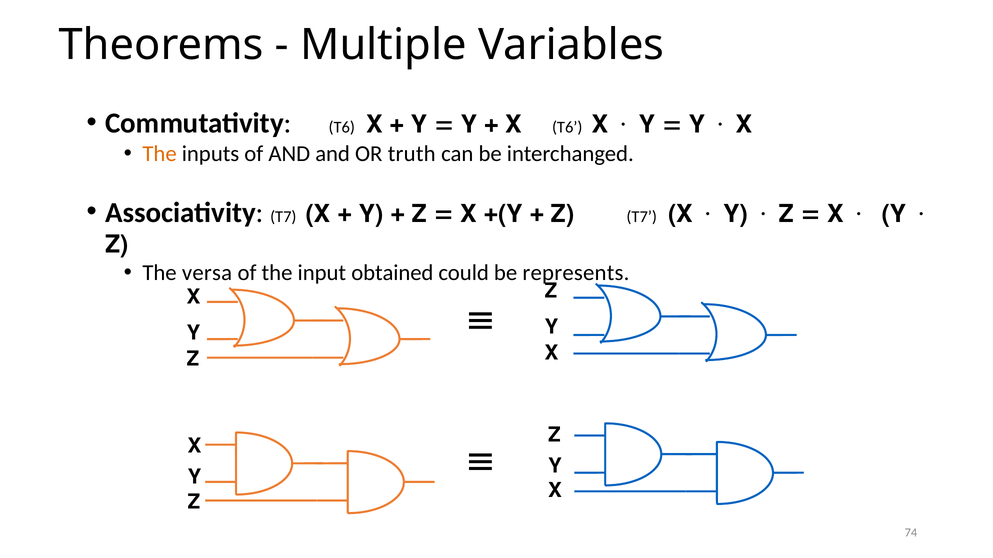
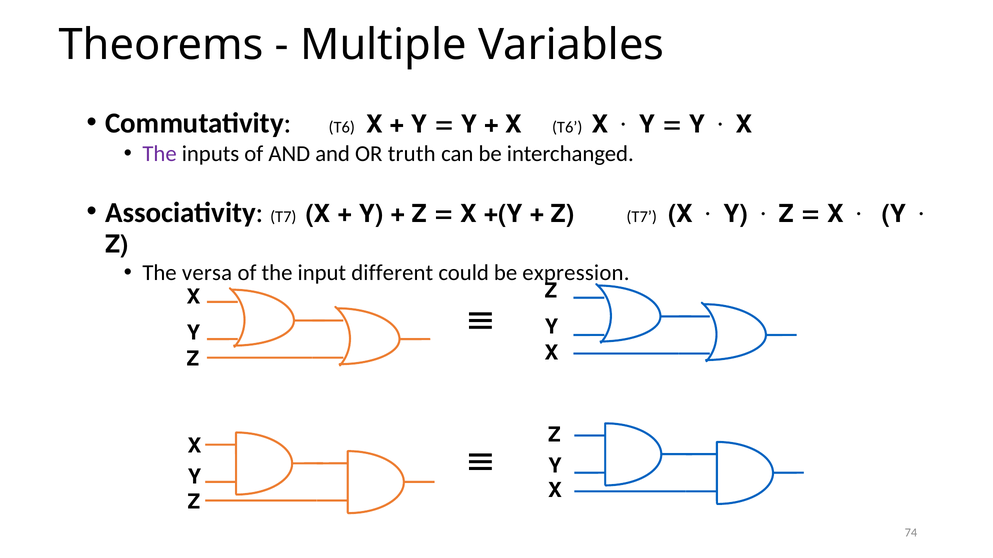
The colour: orange -> purple (160, 154)
obtained: obtained -> different (392, 273)
represents: represents -> expression (576, 273)
